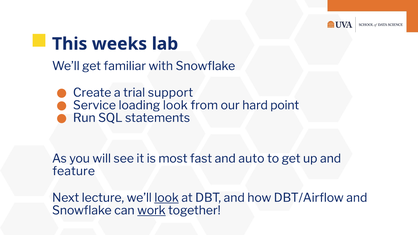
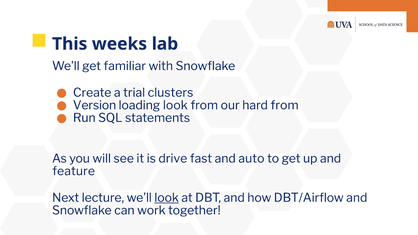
support: support -> clusters (170, 93)
Service: Service -> Version (95, 105)
hard point: point -> from (285, 105)
most: most -> drive (173, 159)
work underline: present -> none (151, 211)
